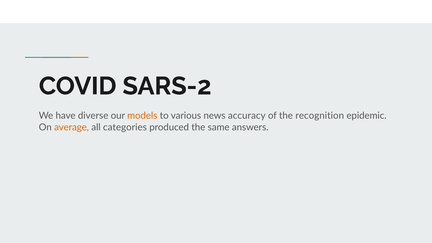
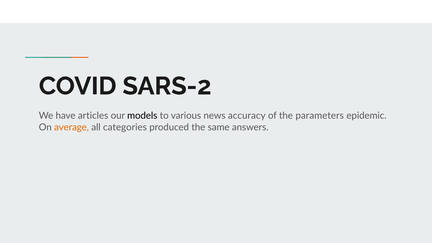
diverse: diverse -> articles (93, 116)
models colour: orange -> black (142, 116)
recognition: recognition -> parameters (320, 116)
